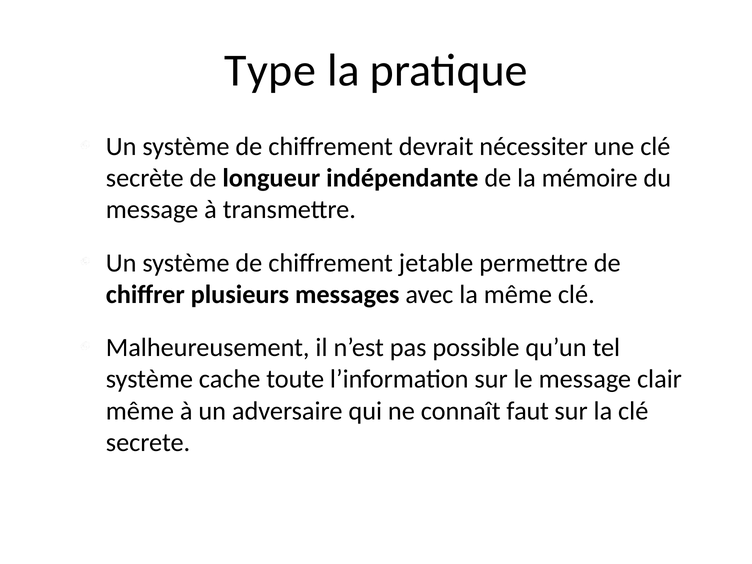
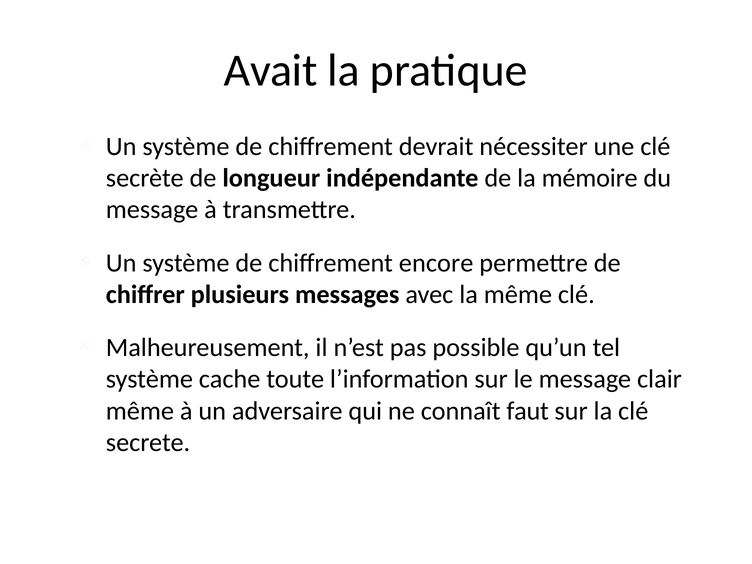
Type: Type -> Avait (271, 70)
jetable: jetable -> encore (436, 263)
